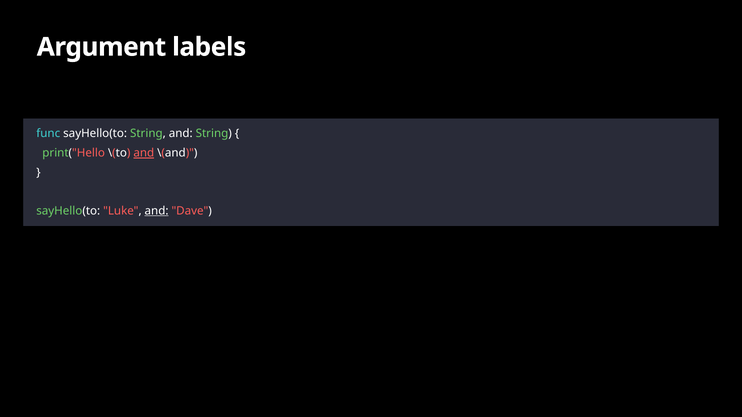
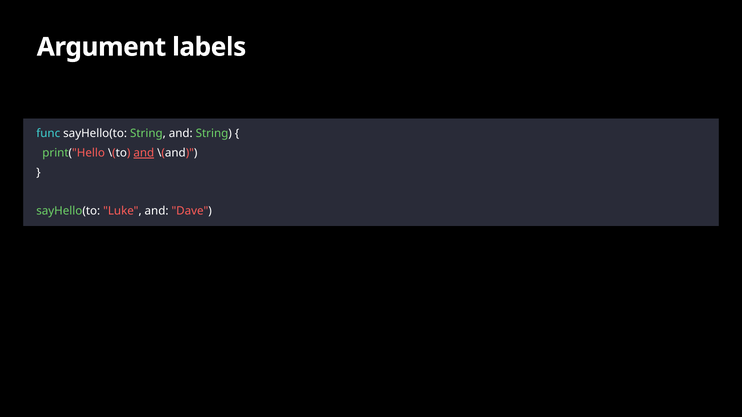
and underline: present -> none (157, 211)
